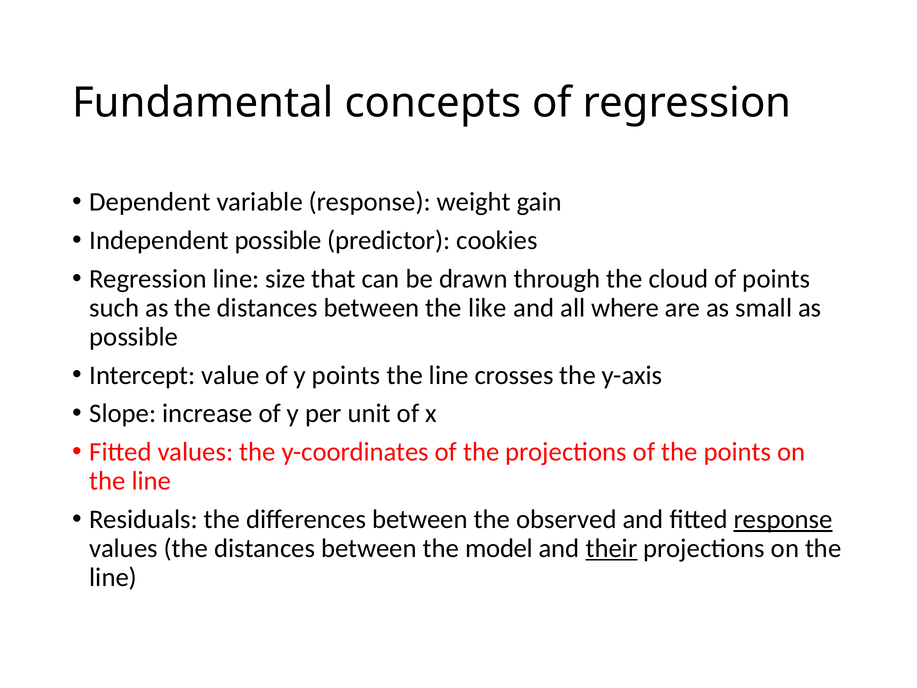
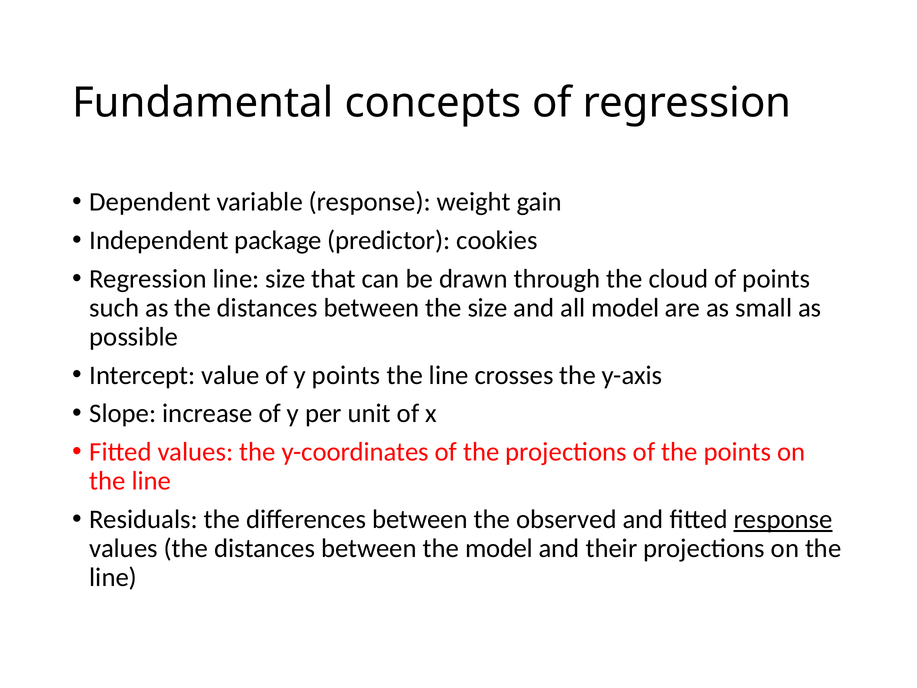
Independent possible: possible -> package (278, 240)
the like: like -> size (488, 308)
all where: where -> model (625, 308)
their underline: present -> none (611, 548)
